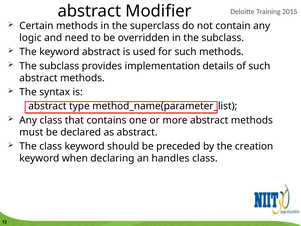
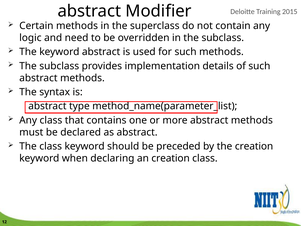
an handles: handles -> creation (171, 158)
